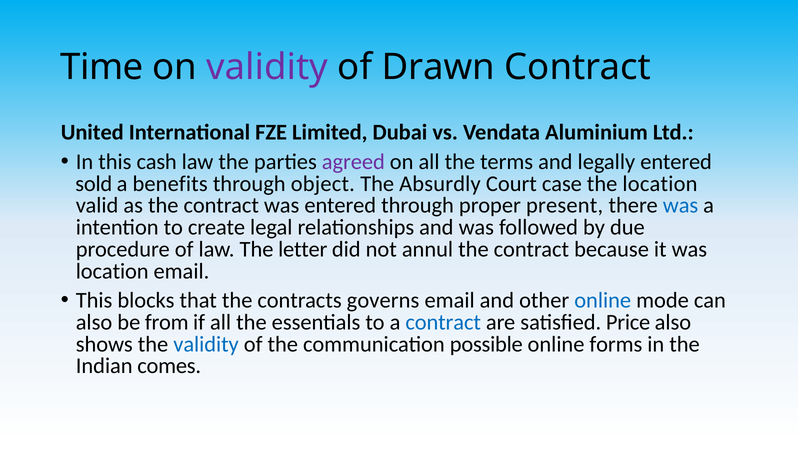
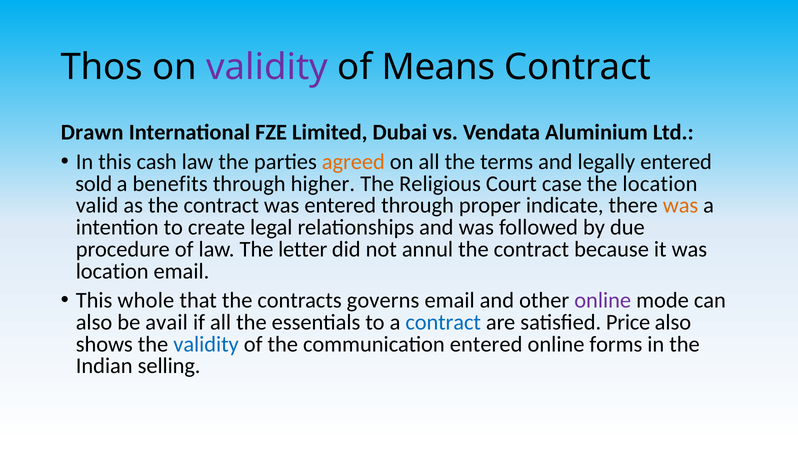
Time: Time -> Thos (102, 67)
Drawn: Drawn -> Means (438, 67)
United: United -> Drawn (92, 133)
agreed colour: purple -> orange (353, 162)
object: object -> higher (323, 184)
Absurdly: Absurdly -> Religious (440, 184)
present: present -> indicate (565, 206)
was colour: blue -> orange (681, 206)
blocks: blocks -> whole (146, 300)
online colour: blue -> purple (603, 300)
from: from -> avail (167, 322)
communication possible: possible -> entered (486, 344)
comes: comes -> selling (169, 366)
